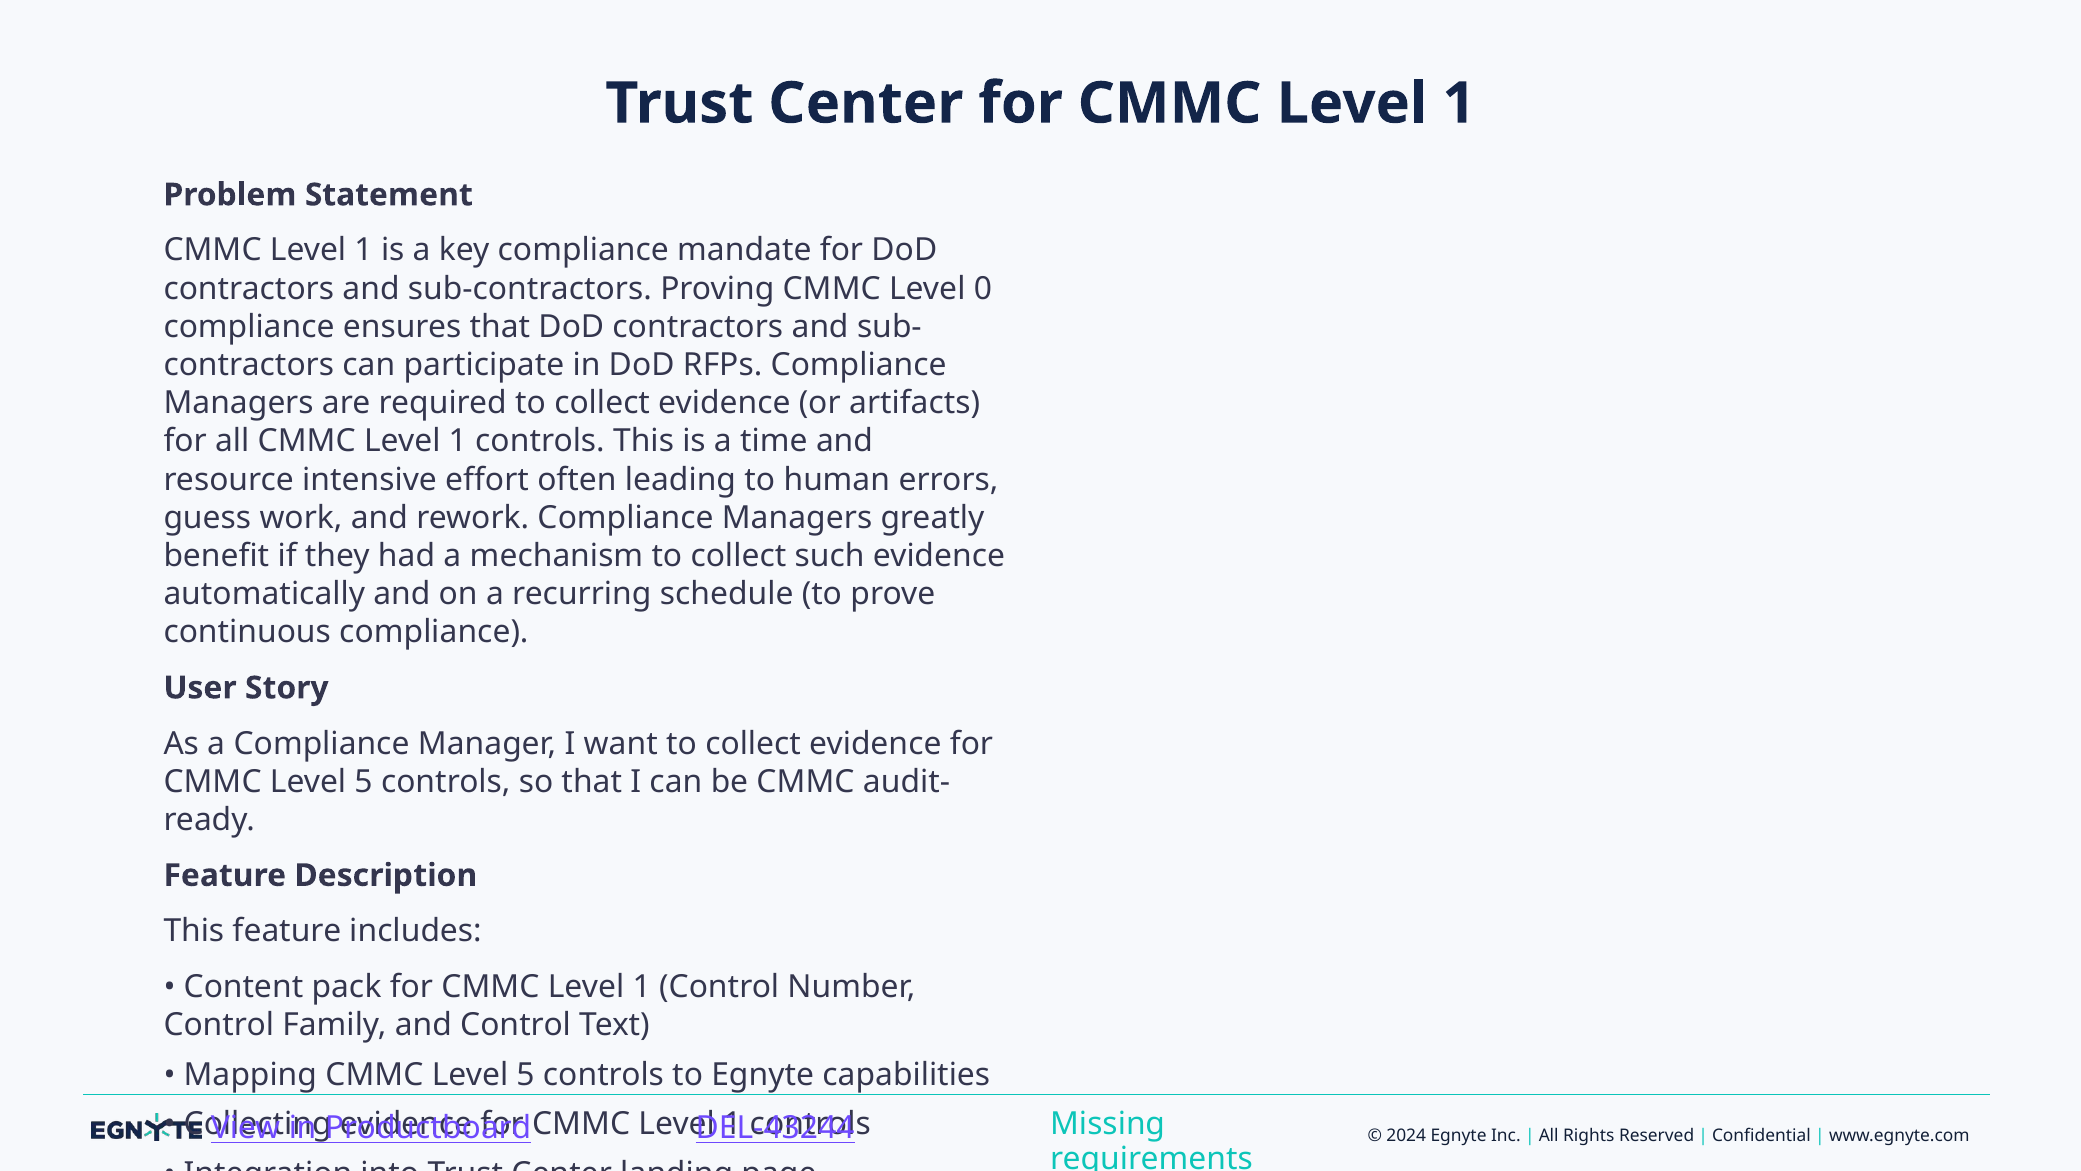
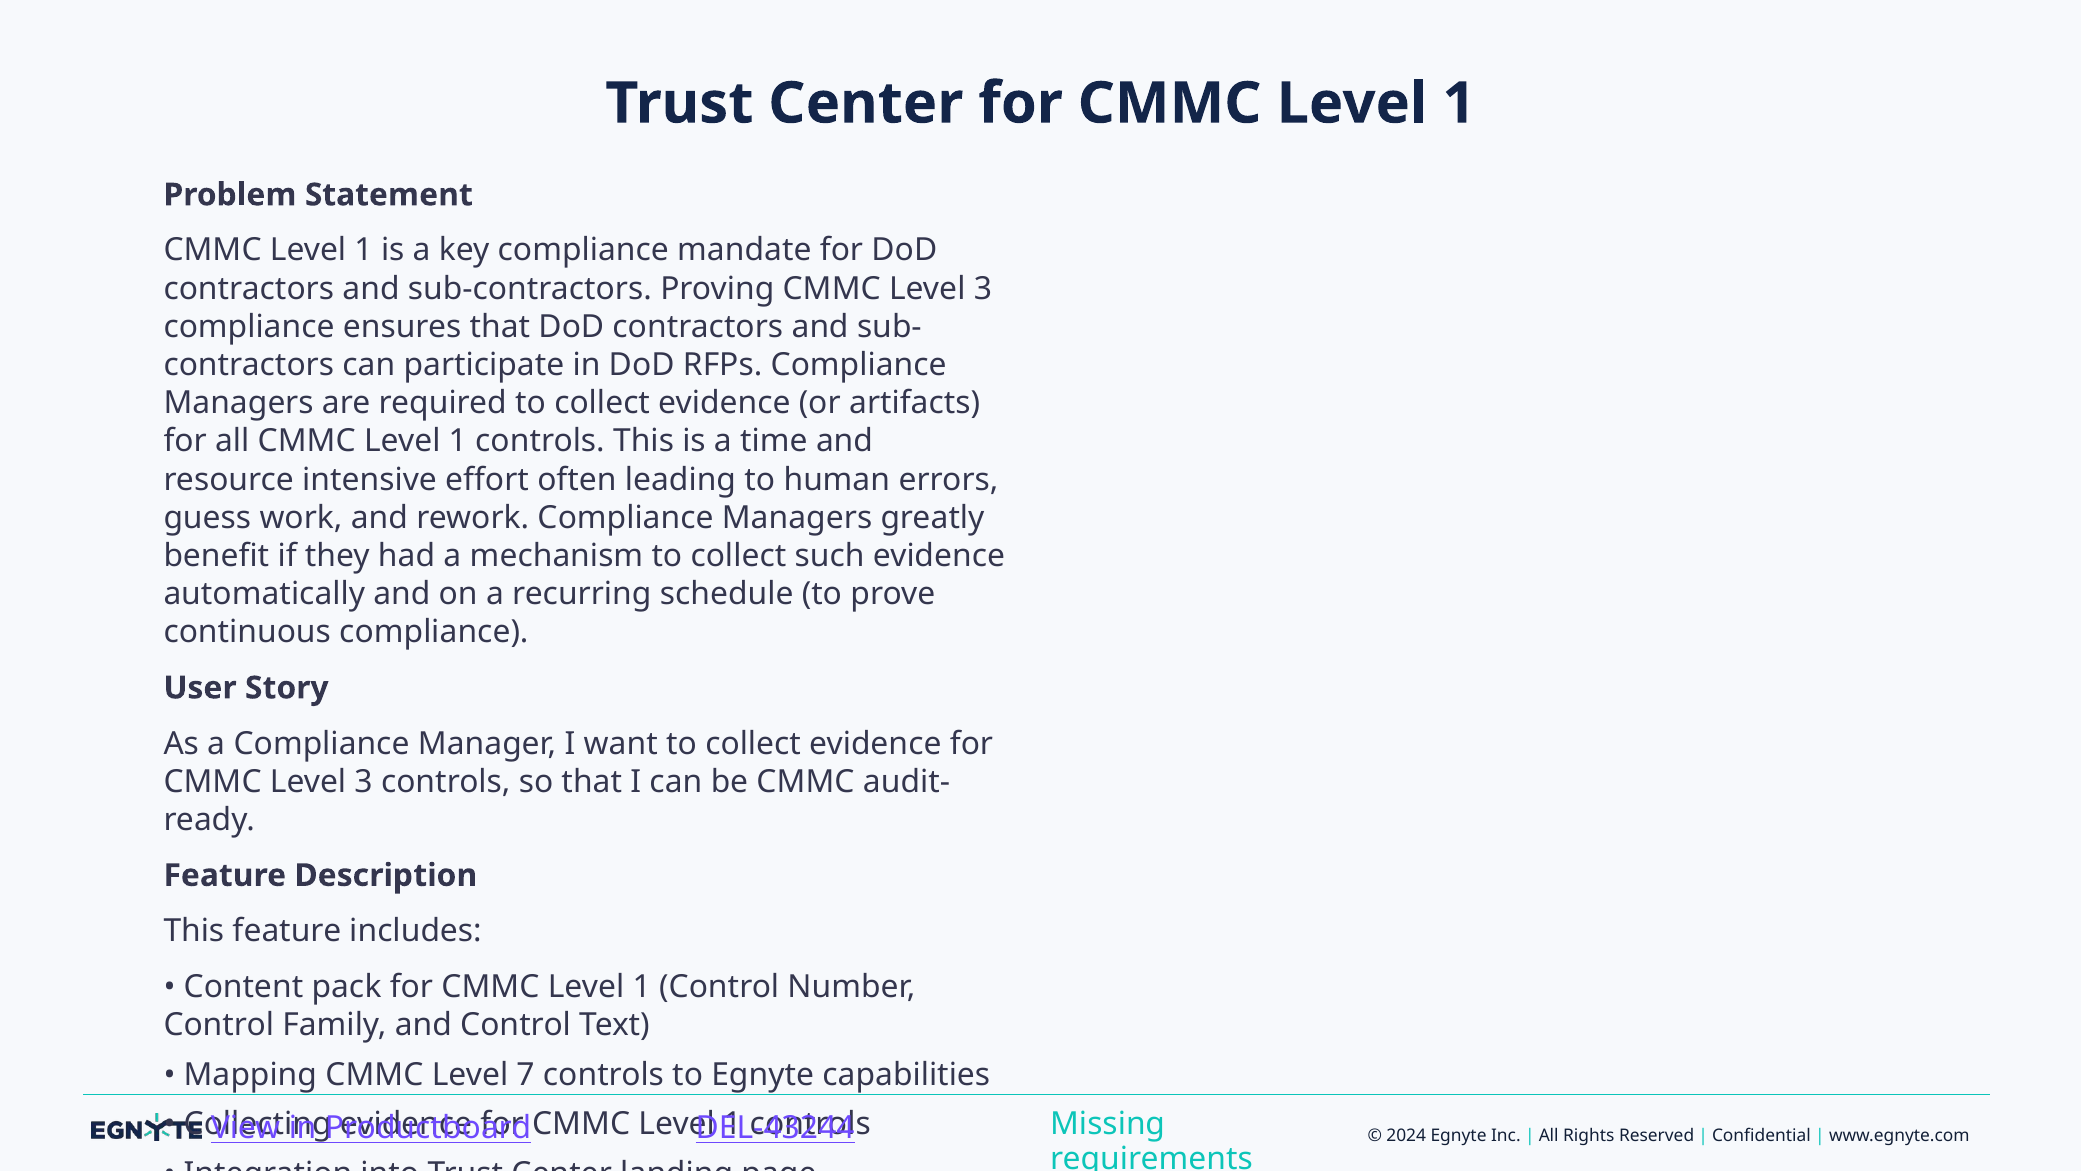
Proving CMMC Level 0: 0 -> 3 (983, 289)
5: 5 -> 3 (364, 781)
Mapping CMMC Level 5: 5 -> 7 (525, 1074)
